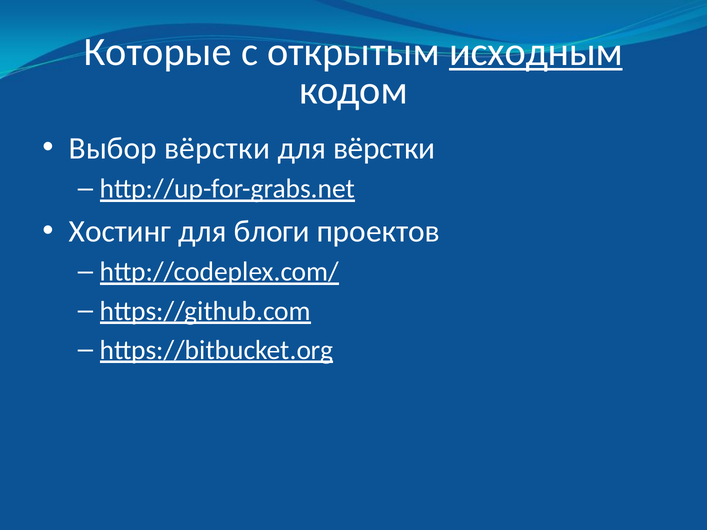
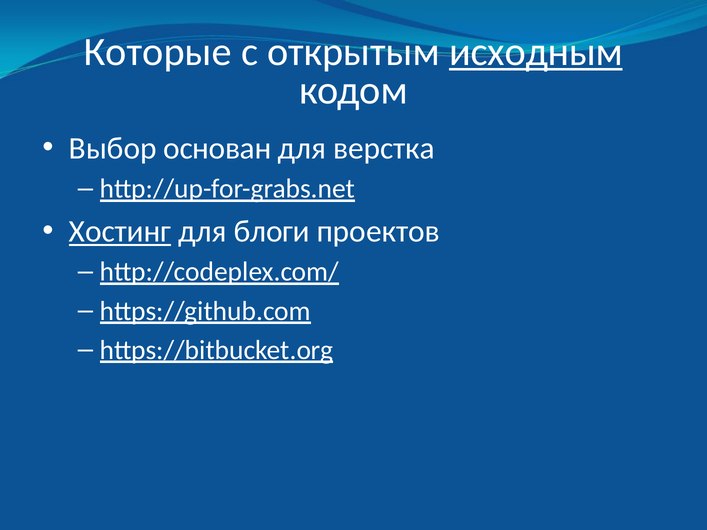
Выбор вёрстки: вёрстки -> основан (217, 148)
для вёрстки: вёрстки -> верстка (384, 148)
Хостинг underline: none -> present (120, 231)
